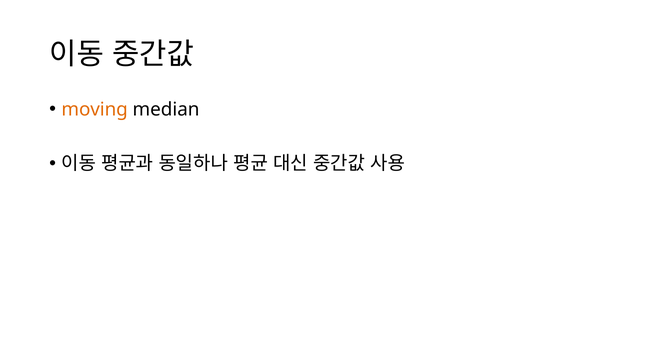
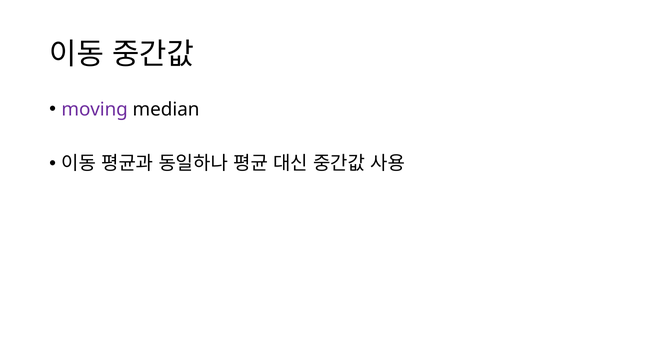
moving colour: orange -> purple (95, 109)
